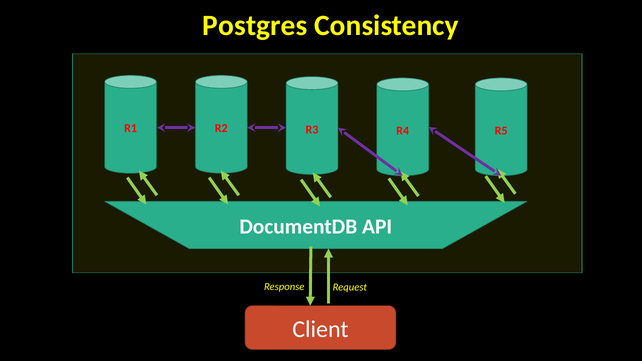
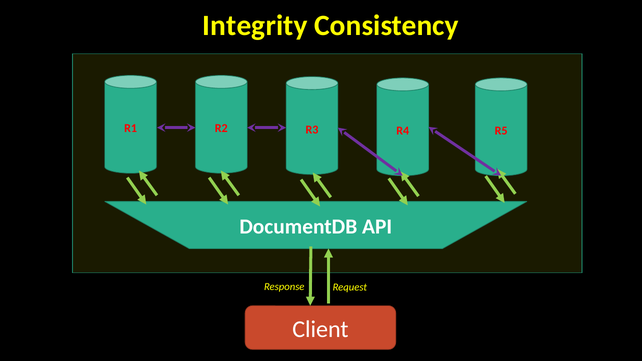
Postgres: Postgres -> Integrity (255, 26)
